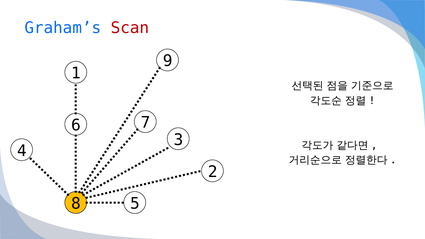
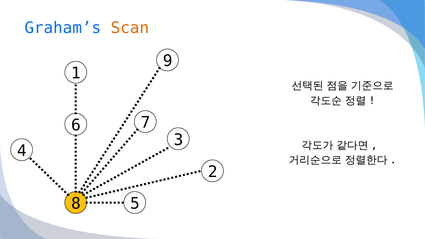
Scan colour: red -> orange (130, 28)
